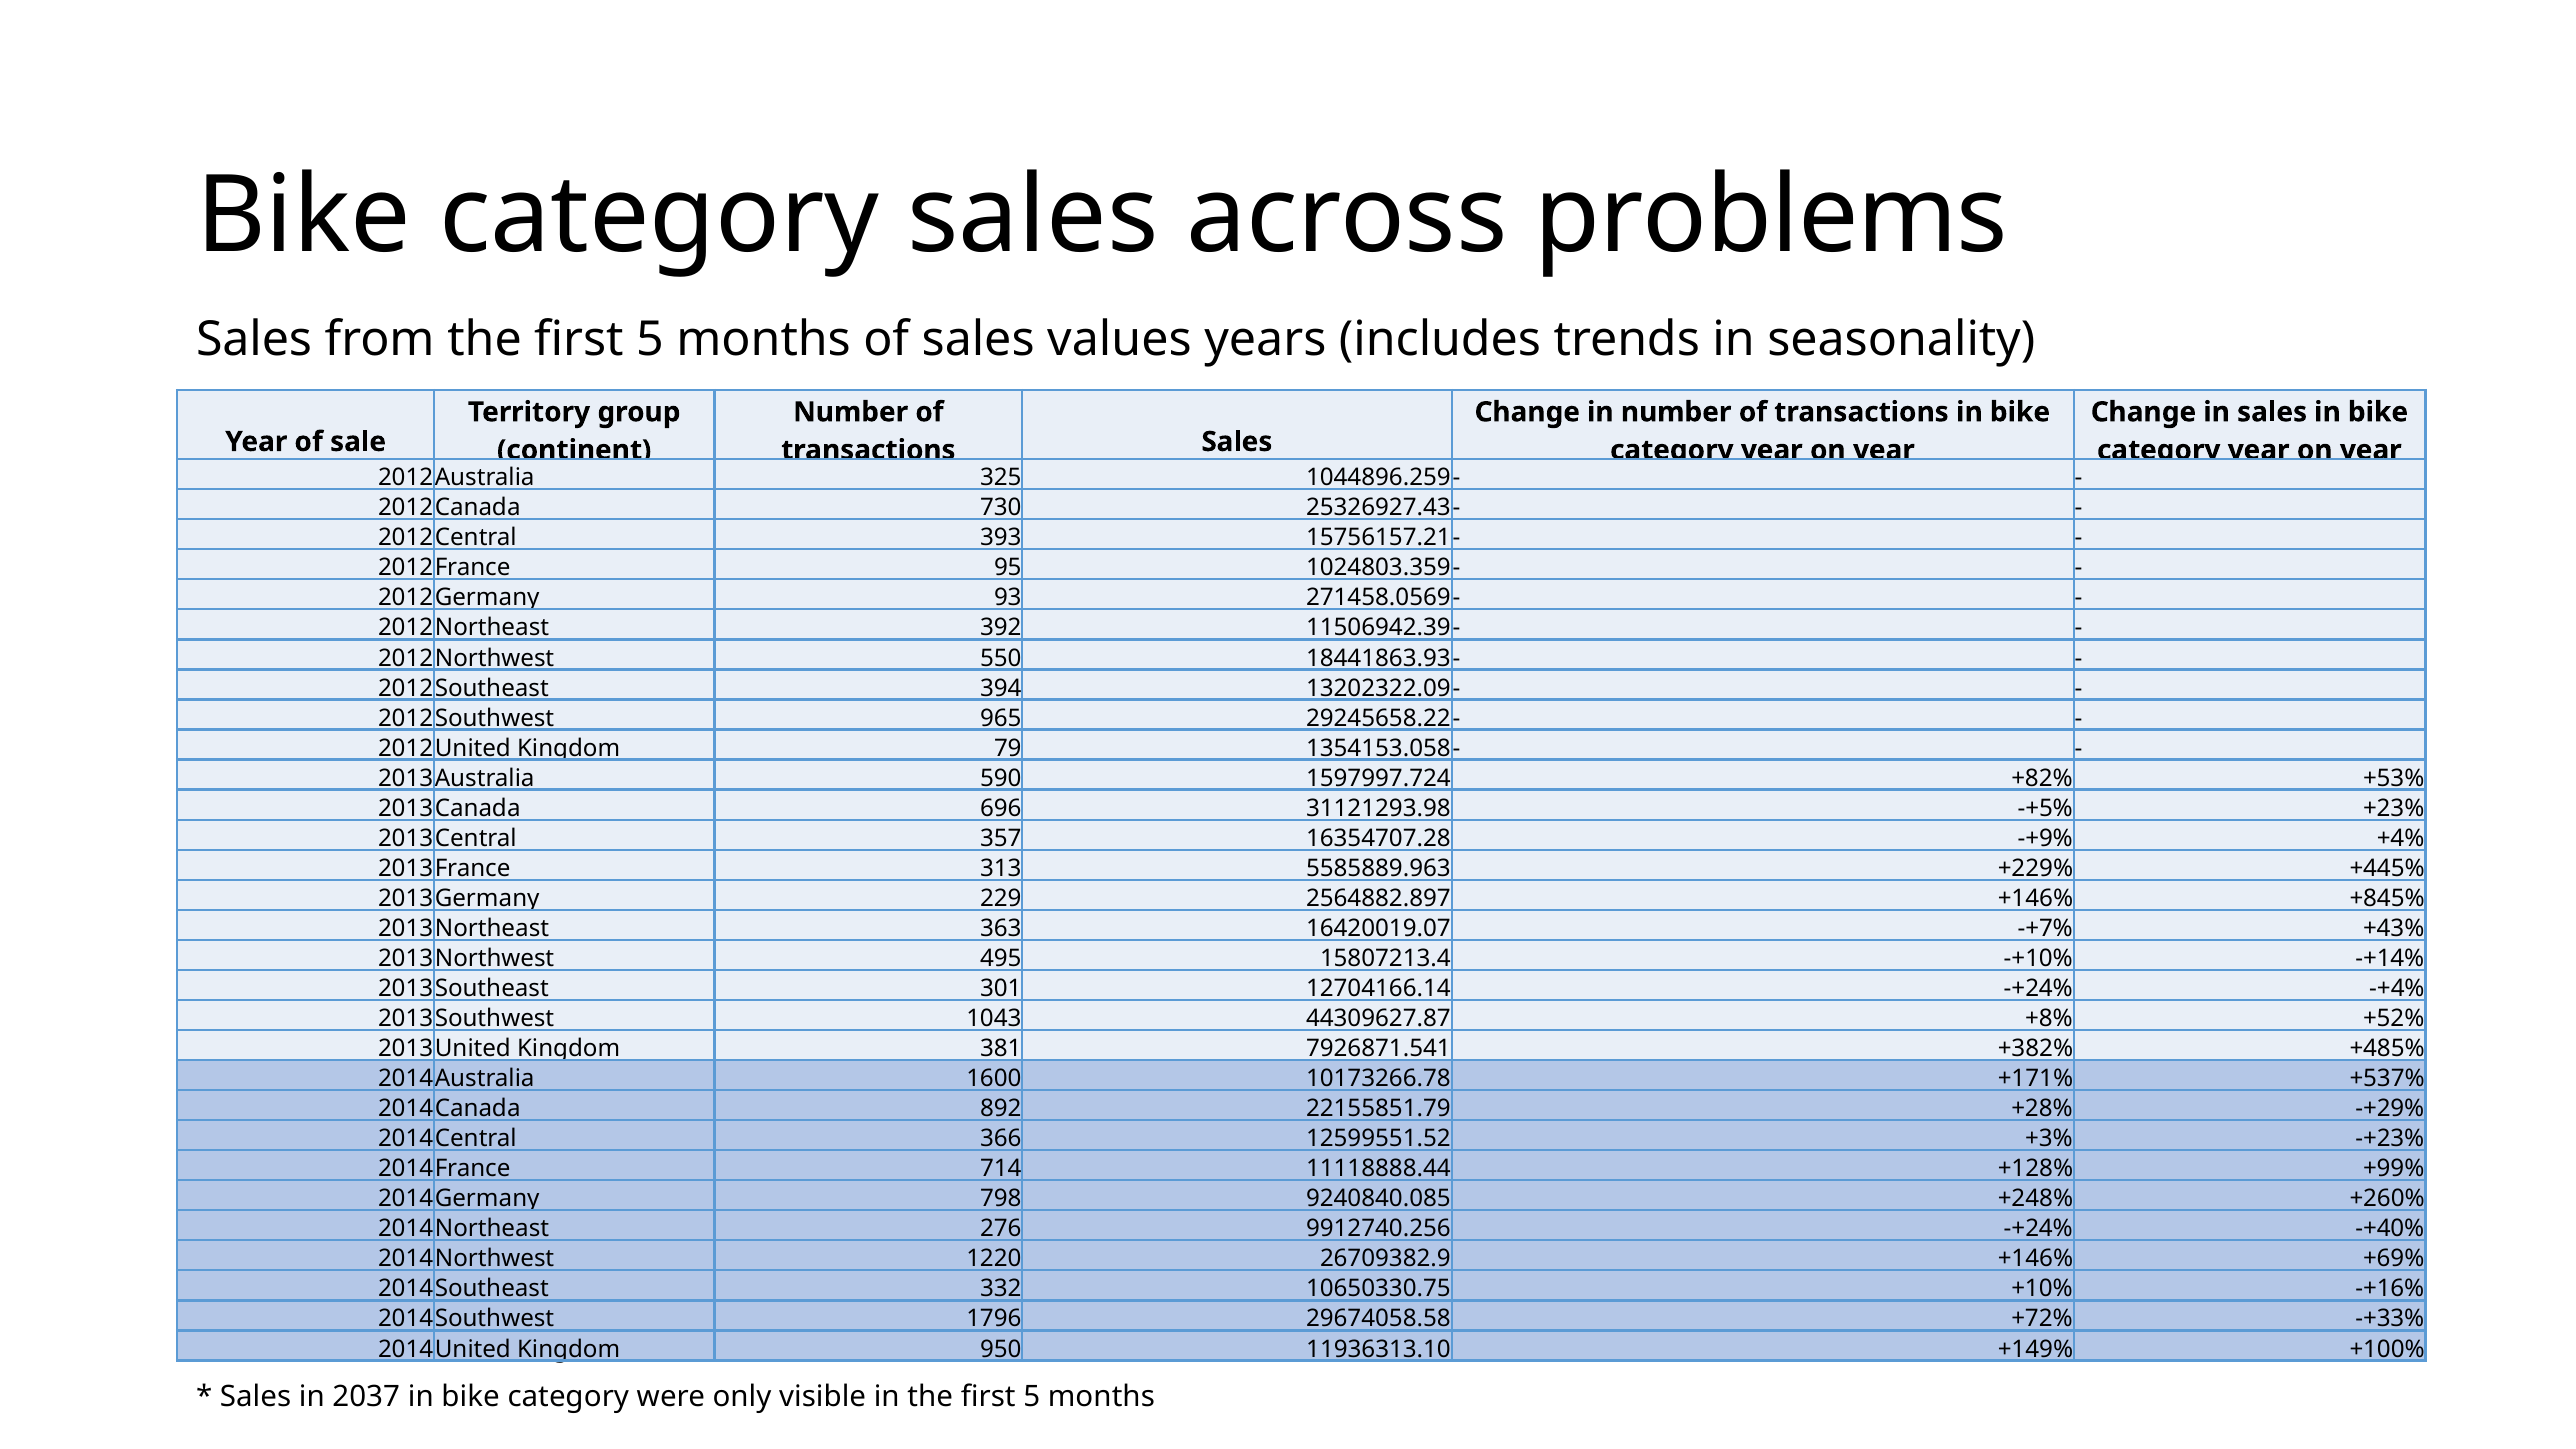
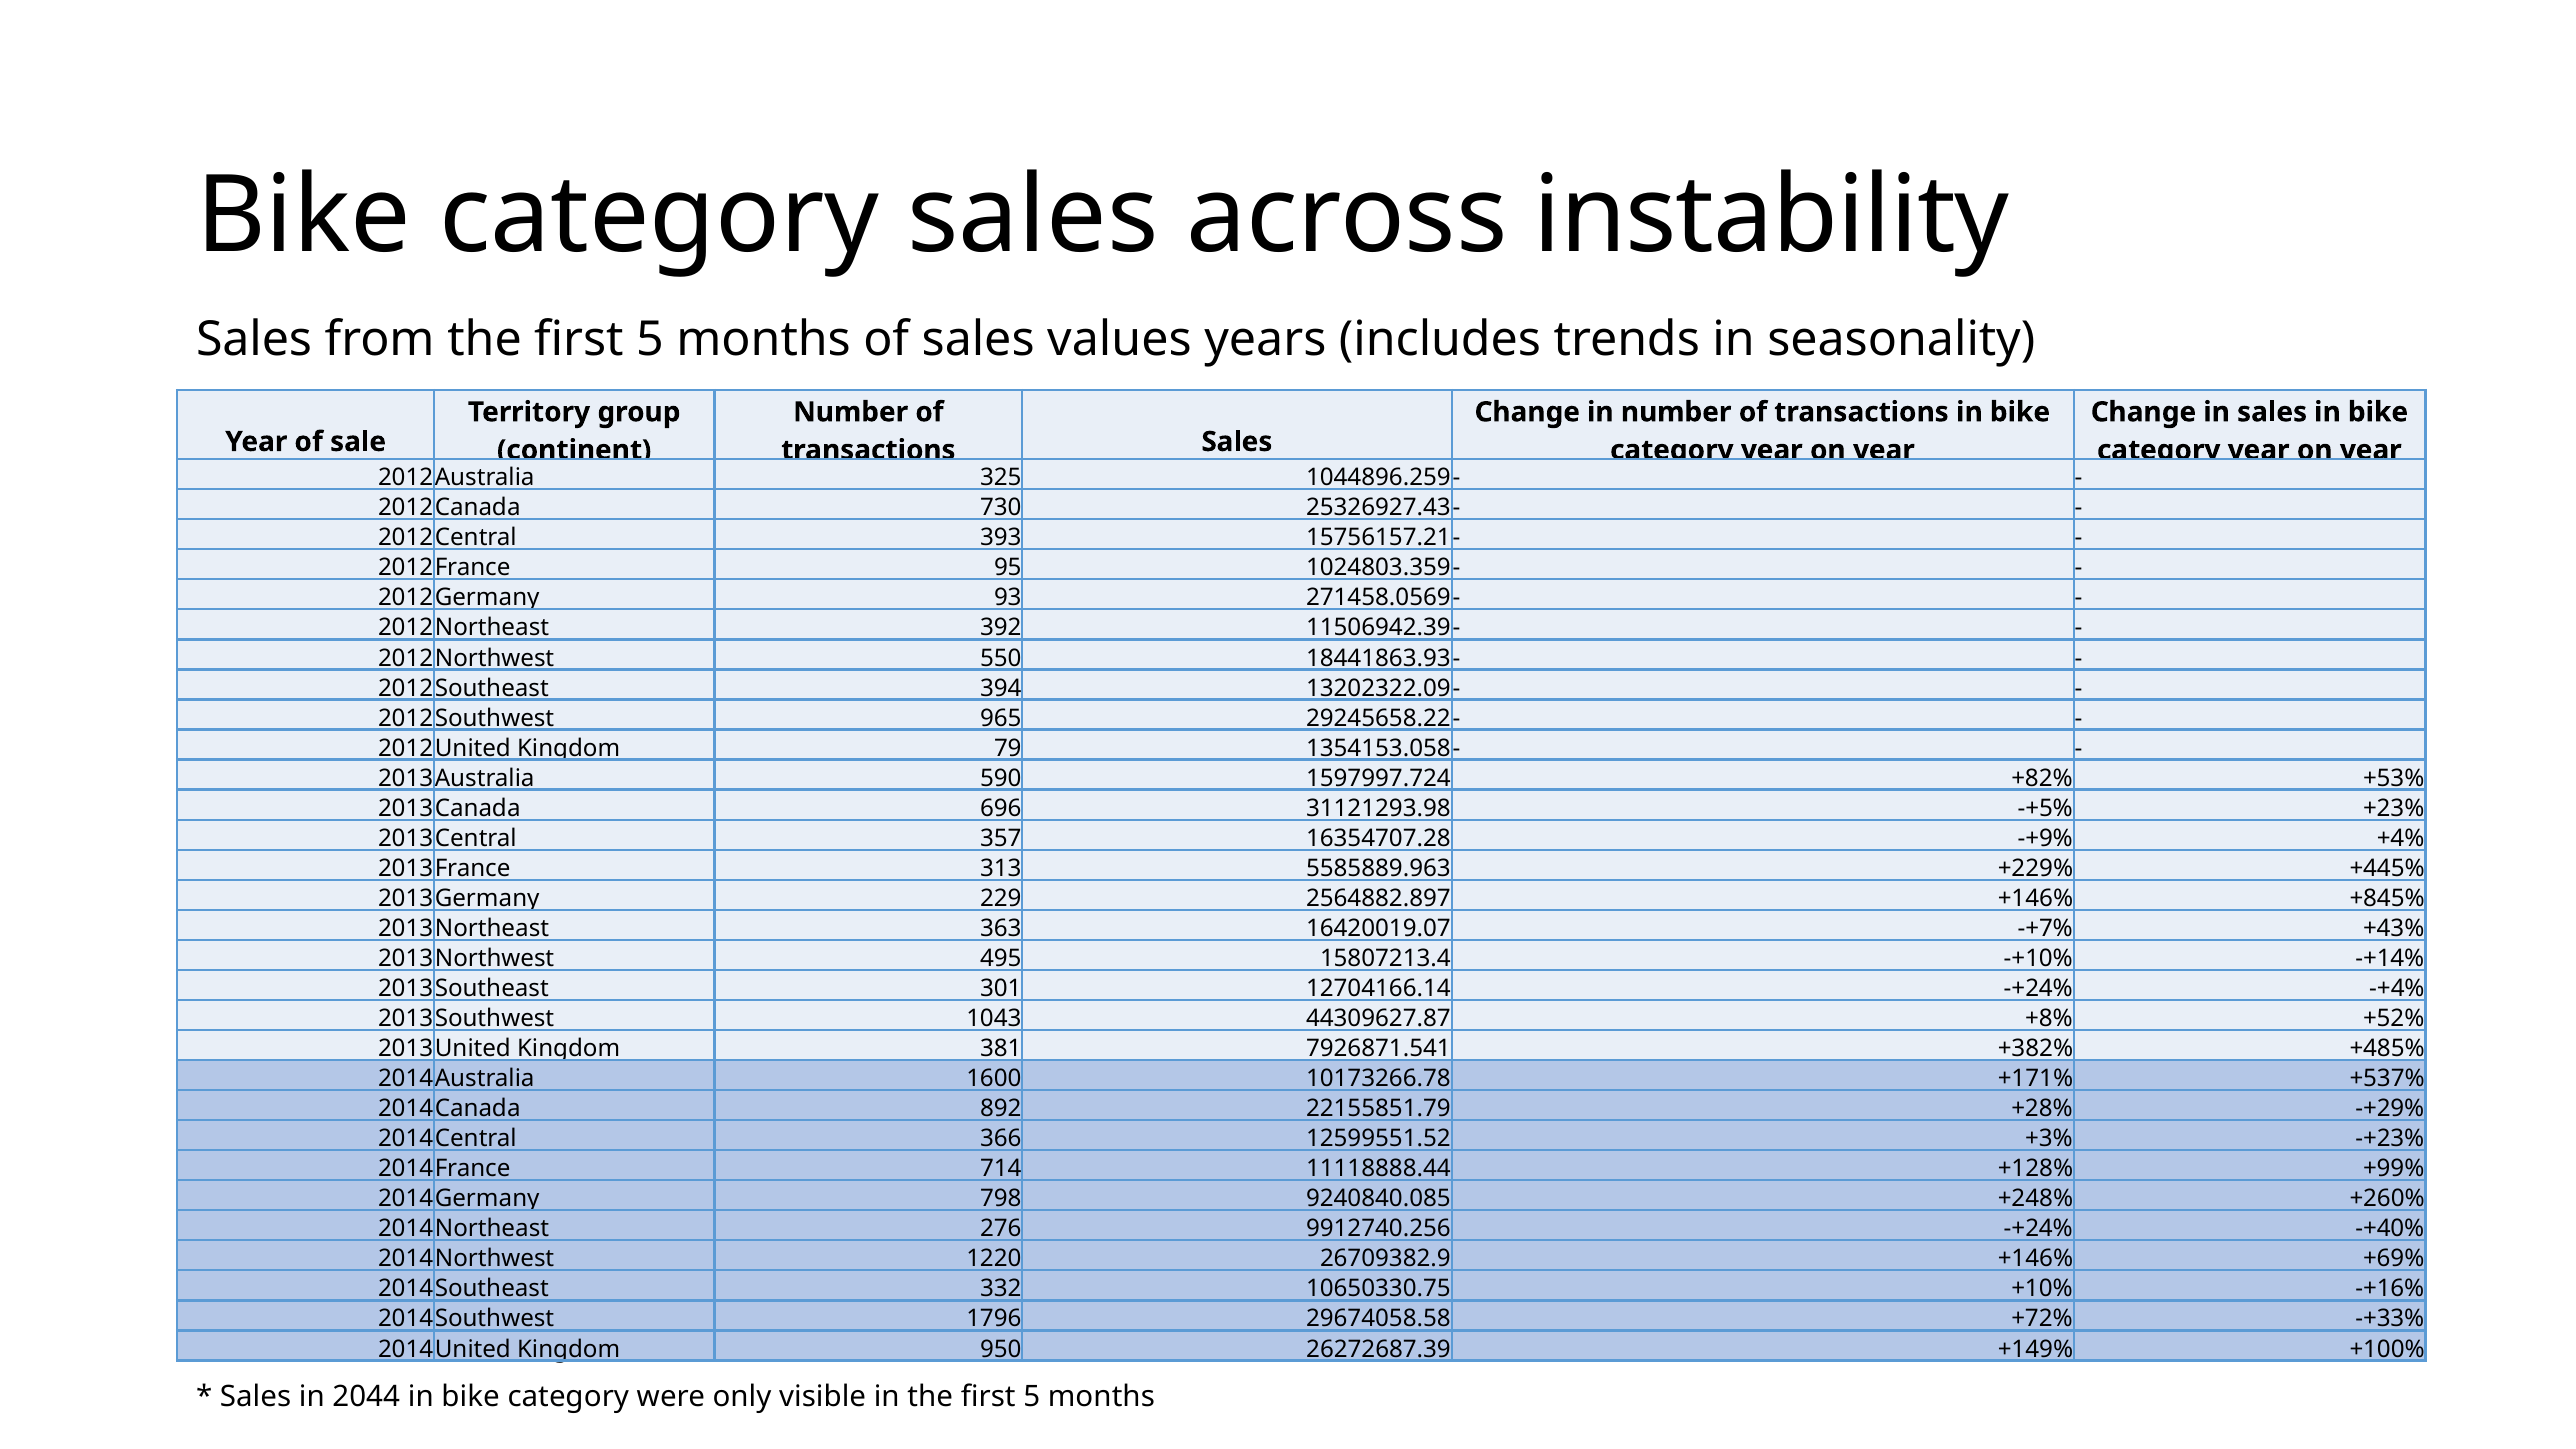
problems: problems -> instability (1772, 216)
11936313.10: 11936313.10 -> 26272687.39 (1379, 1349)
2037: 2037 -> 2044 (366, 1397)
